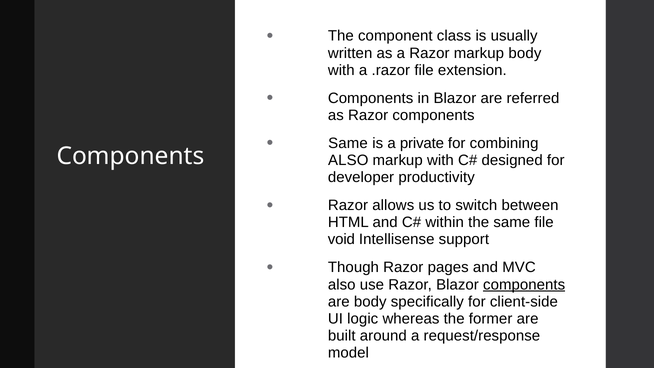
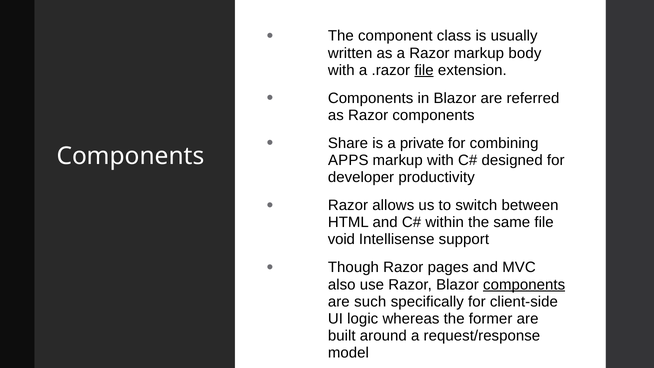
file underline: none -> present (424, 70)
Same: Same -> Share (348, 143)
ALSO: ALSO -> APPS (348, 160)
are body: body -> such (370, 302)
